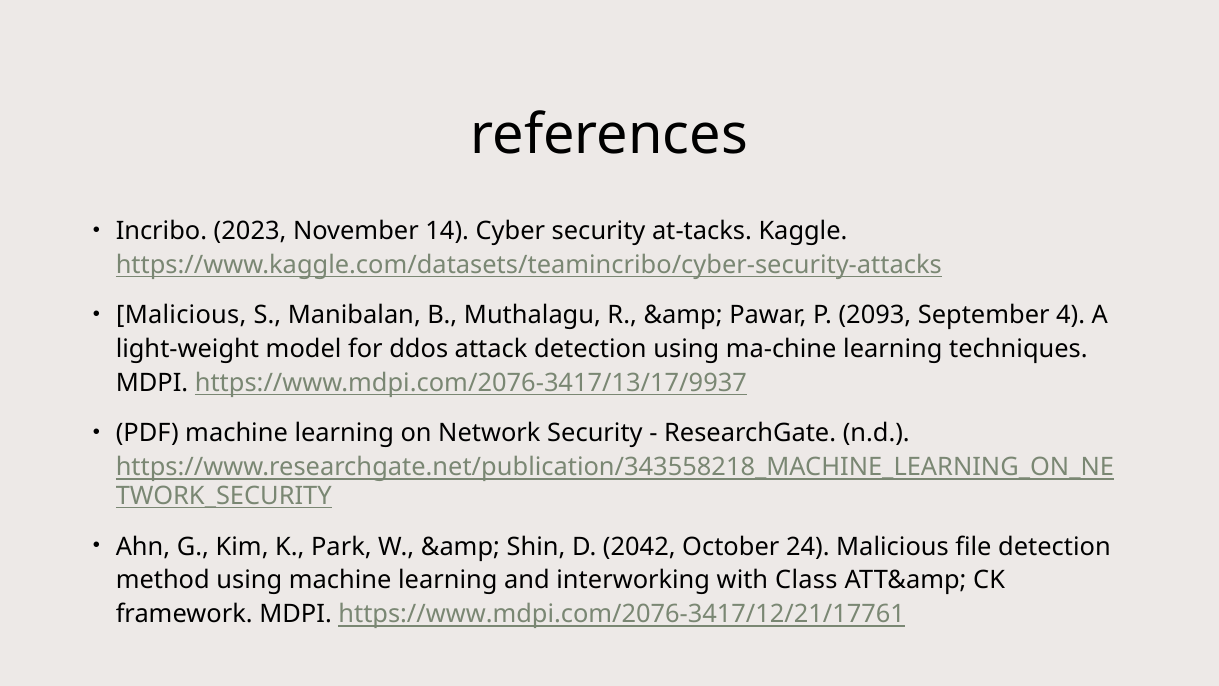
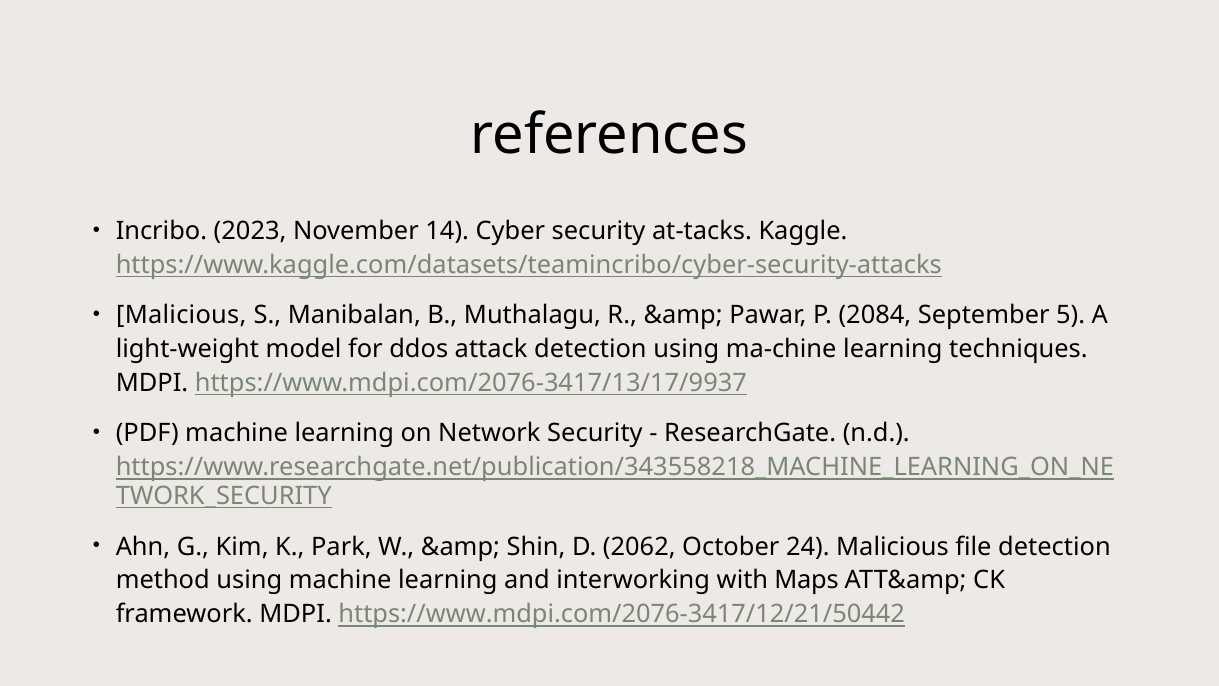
2093: 2093 -> 2084 (875, 315)
4: 4 -> 5 (1071, 315)
2042: 2042 -> 2062 (639, 547)
Class: Class -> Maps (807, 580)
https://www.mdpi.com/2076-3417/12/21/17761: https://www.mdpi.com/2076-3417/12/21/17761 -> https://www.mdpi.com/2076-3417/12/21/50442 (622, 614)
